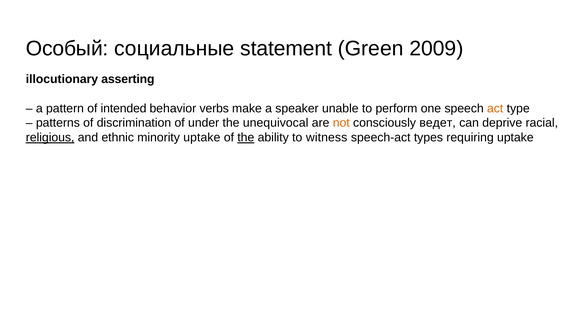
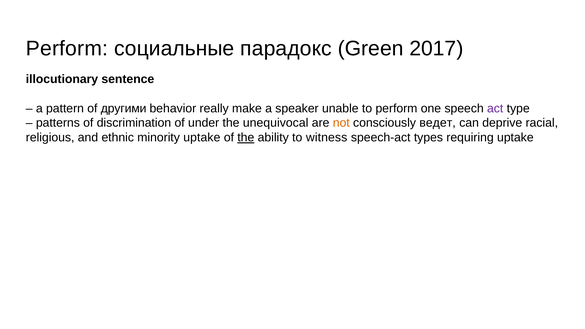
Особый: Особый -> Perform (67, 48)
statement: statement -> парадокс (286, 48)
2009: 2009 -> 2017 (436, 48)
asserting: asserting -> sentence (128, 79)
intended: intended -> другими (124, 108)
verbs: verbs -> really (214, 108)
act colour: orange -> purple (495, 108)
religious underline: present -> none (50, 138)
